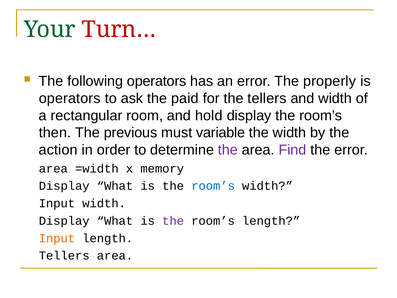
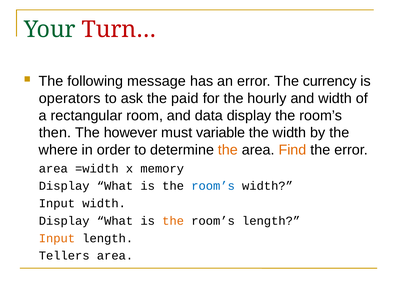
following operators: operators -> message (157, 81)
properly: properly -> currency (330, 81)
the tellers: tellers -> hourly (267, 98)
hold: hold -> data (209, 115)
previous: previous -> however (131, 133)
action: action -> where (58, 150)
the colour: purple -> orange (228, 150)
Find colour: purple -> orange (292, 150)
the colour: purple -> orange (173, 221)
